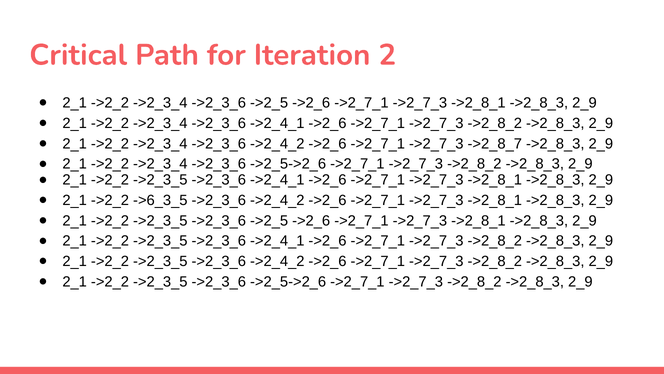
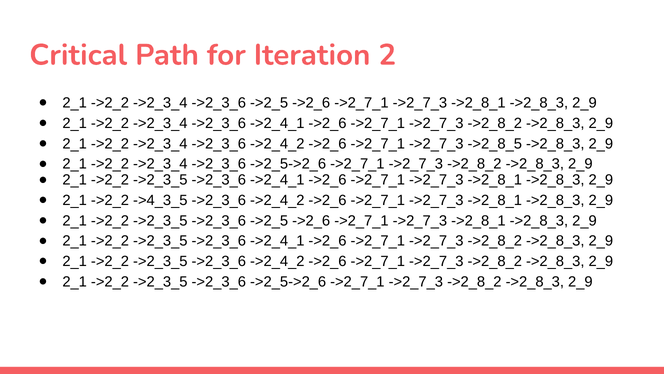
->2_8_7: ->2_8_7 -> ->2_8_5 (495, 144)
->6_3_5: ->6_3_5 -> ->4_3_5 (160, 200)
